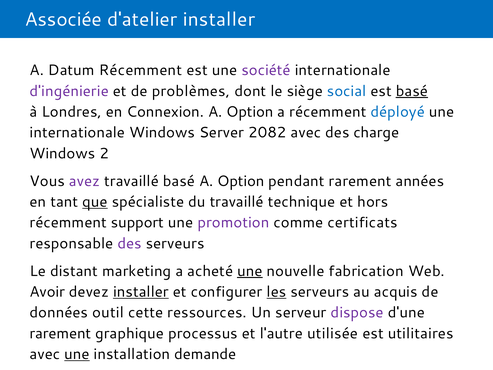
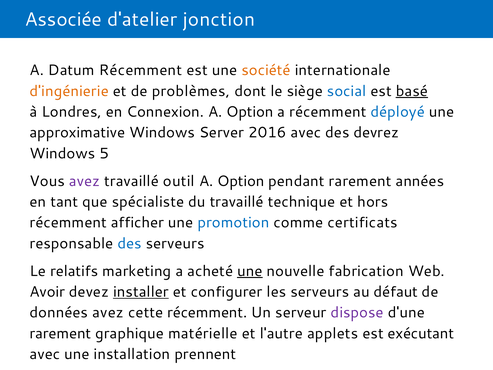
d'atelier installer: installer -> jonction (219, 19)
société colour: purple -> orange (266, 70)
d'ingénierie colour: purple -> orange (69, 91)
internationale: internationale -> approximative (77, 133)
2082: 2082 -> 2016 (267, 133)
charge: charge -> devrez (376, 133)
2: 2 -> 5 (104, 153)
travaillé basé: basé -> outil (179, 181)
que underline: present -> none (95, 202)
support: support -> afficher (137, 222)
promotion colour: purple -> blue (233, 222)
des colour: purple -> blue (130, 243)
distant: distant -> relatifs (74, 271)
les underline: present -> none (277, 292)
acquis: acquis -> défaut (396, 292)
données outil: outil -> avez (108, 312)
cette ressources: ressources -> récemment (207, 312)
processus: processus -> matérielle (203, 333)
utilisée: utilisée -> applets (333, 333)
utilitaires: utilitaires -> exécutant (421, 333)
une underline: present -> none (77, 354)
demande: demande -> prennent (205, 354)
